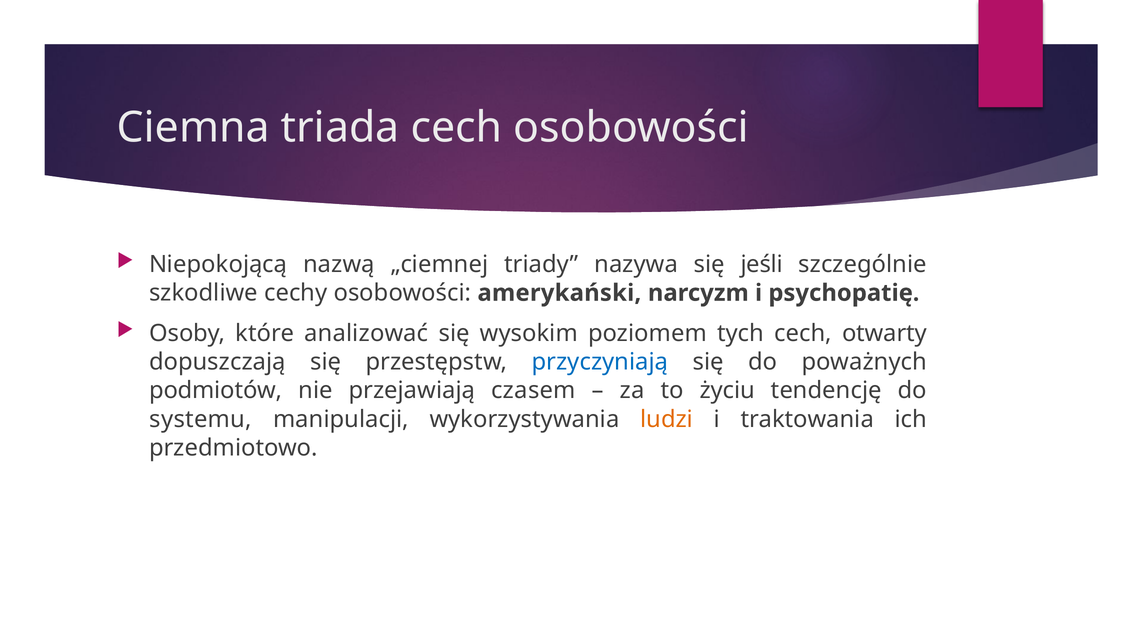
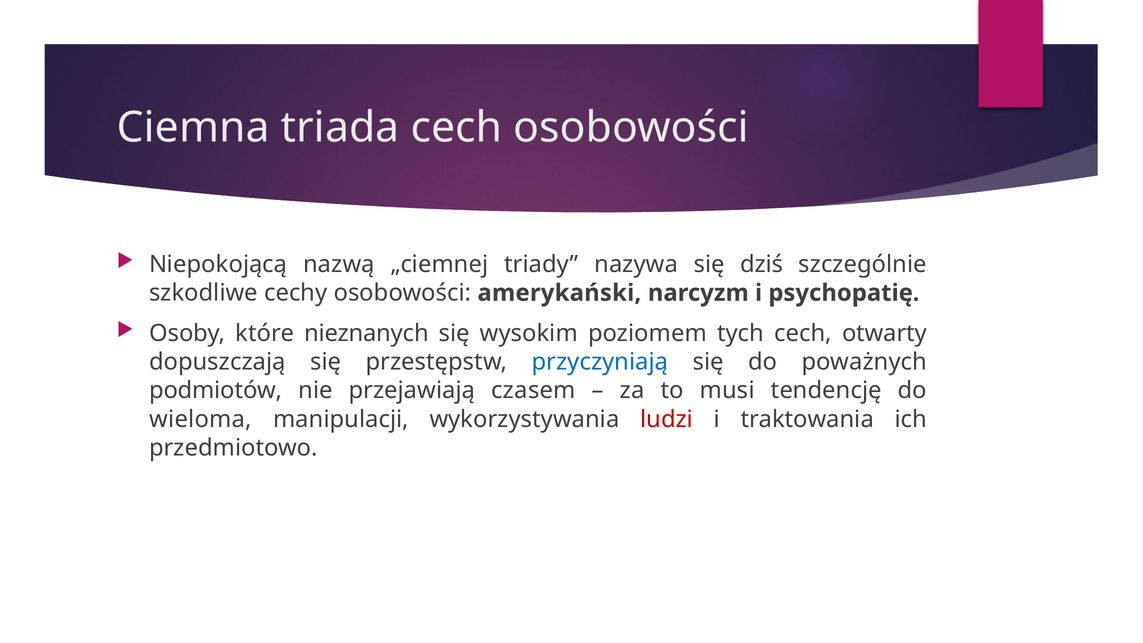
jeśli: jeśli -> dziś (762, 264)
analizować: analizować -> nieznanych (367, 333)
życiu: życiu -> musi (727, 391)
systemu: systemu -> wieloma (201, 419)
ludzi colour: orange -> red (667, 419)
